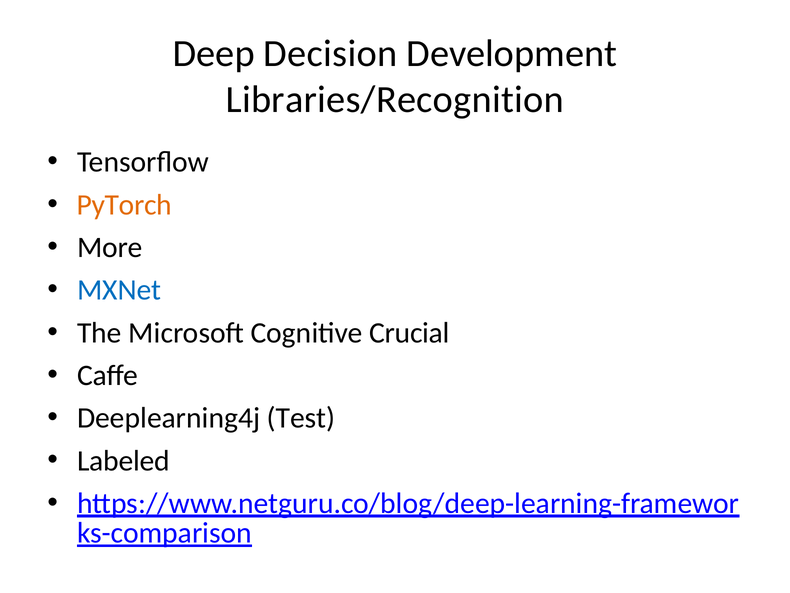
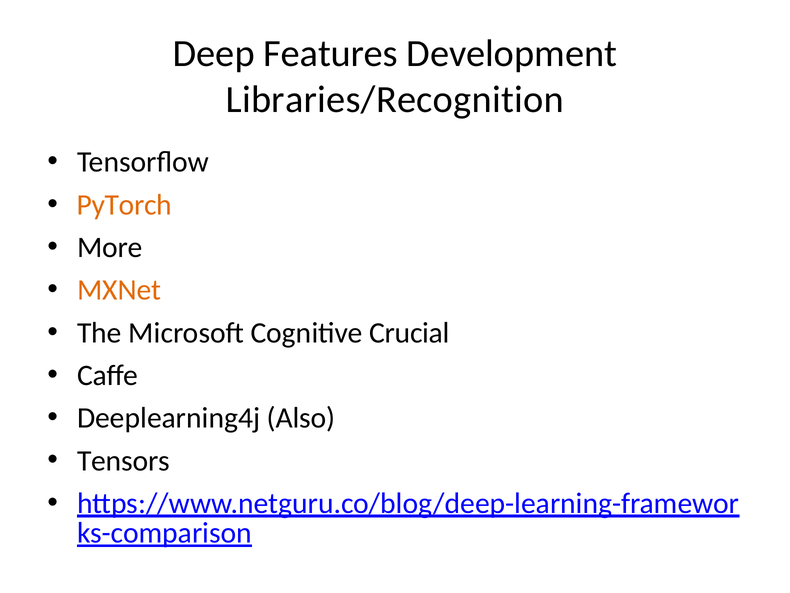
Decision: Decision -> Features (331, 53)
MXNet colour: blue -> orange (119, 290)
Test: Test -> Also (301, 418)
Labeled: Labeled -> Tensors (124, 460)
